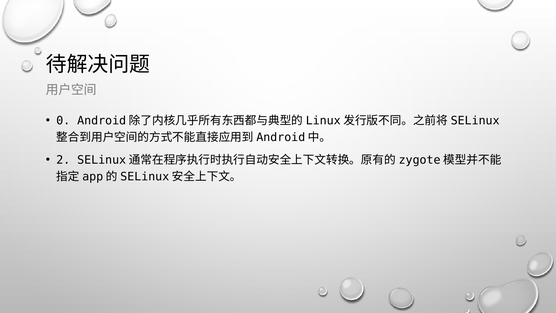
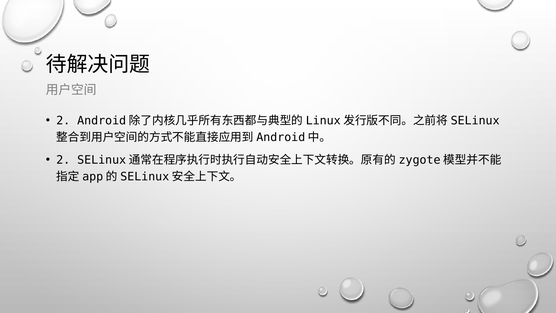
0: 0 -> 2 (63, 121)
